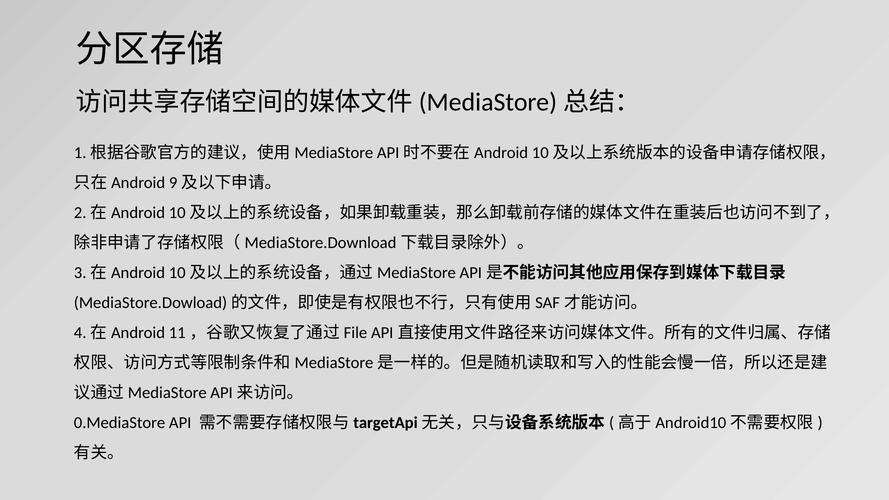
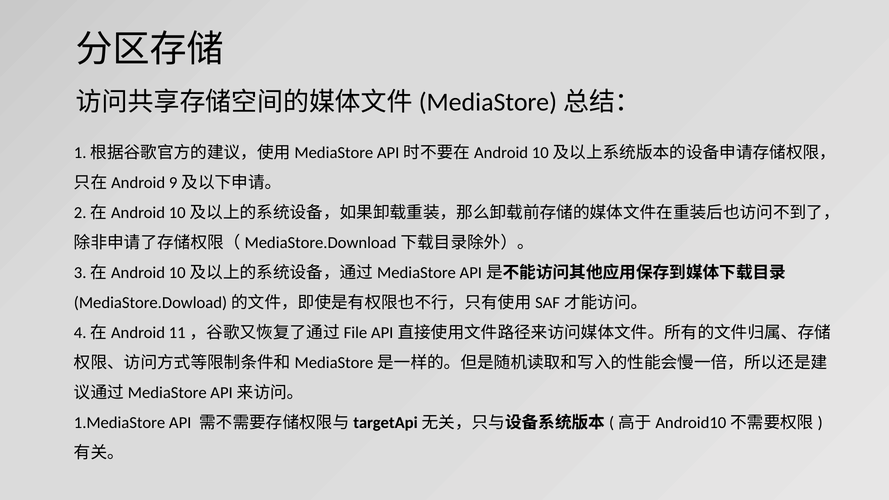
0.MediaStore: 0.MediaStore -> 1.MediaStore (120, 423)
